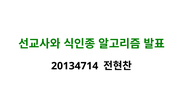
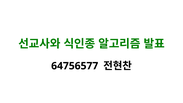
20134714: 20134714 -> 64756577 (75, 66)
